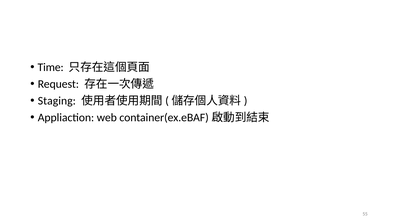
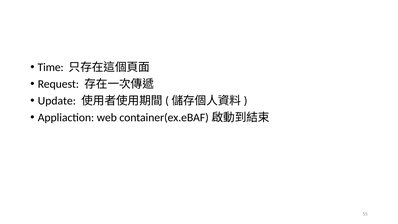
Staging: Staging -> Update (57, 101)
